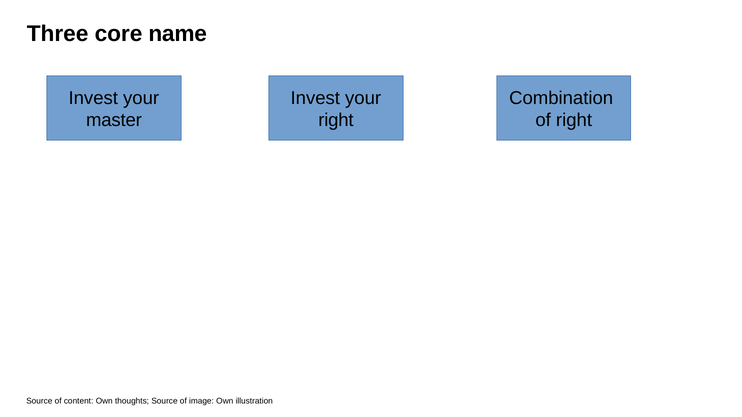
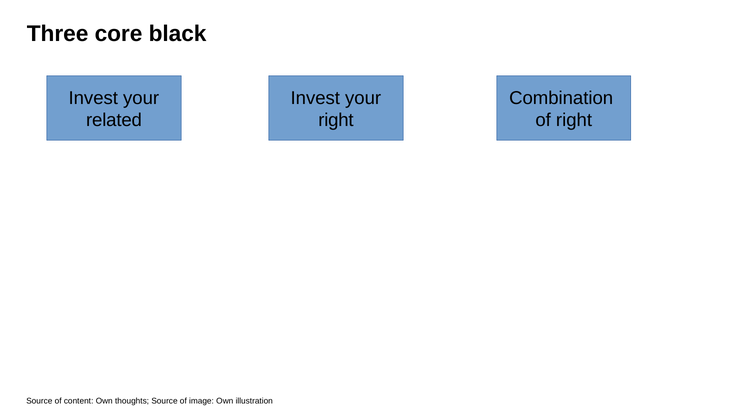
name: name -> black (178, 34)
master: master -> related (114, 120)
